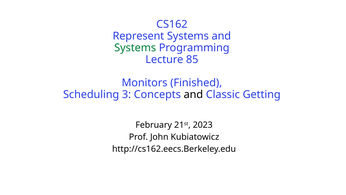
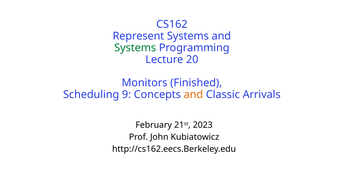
85: 85 -> 20 (192, 59)
3: 3 -> 9 (127, 94)
and colour: black -> orange (193, 94)
Getting: Getting -> Arrivals (262, 94)
